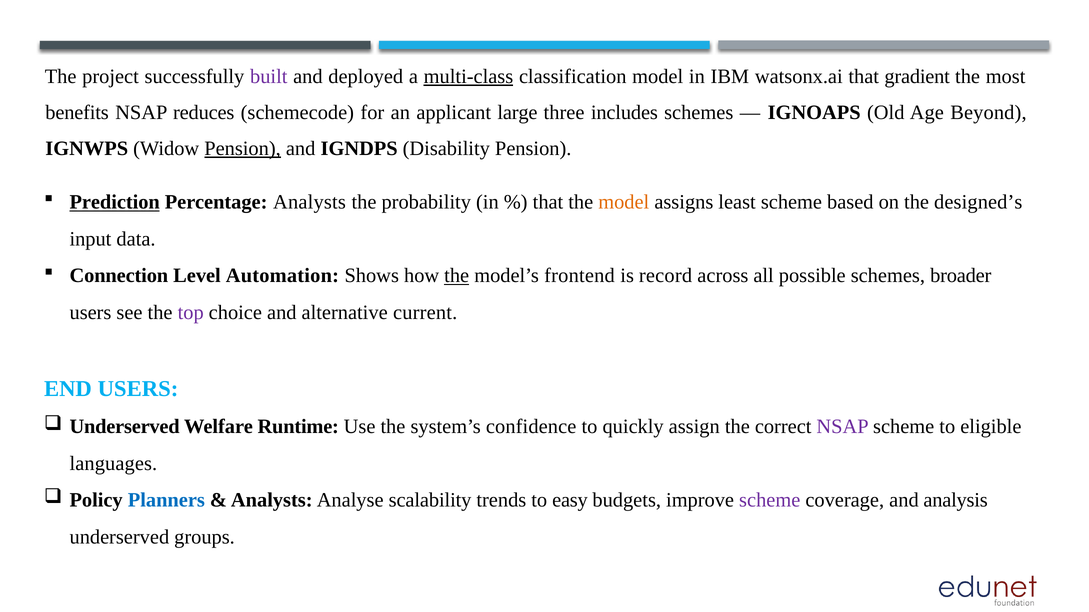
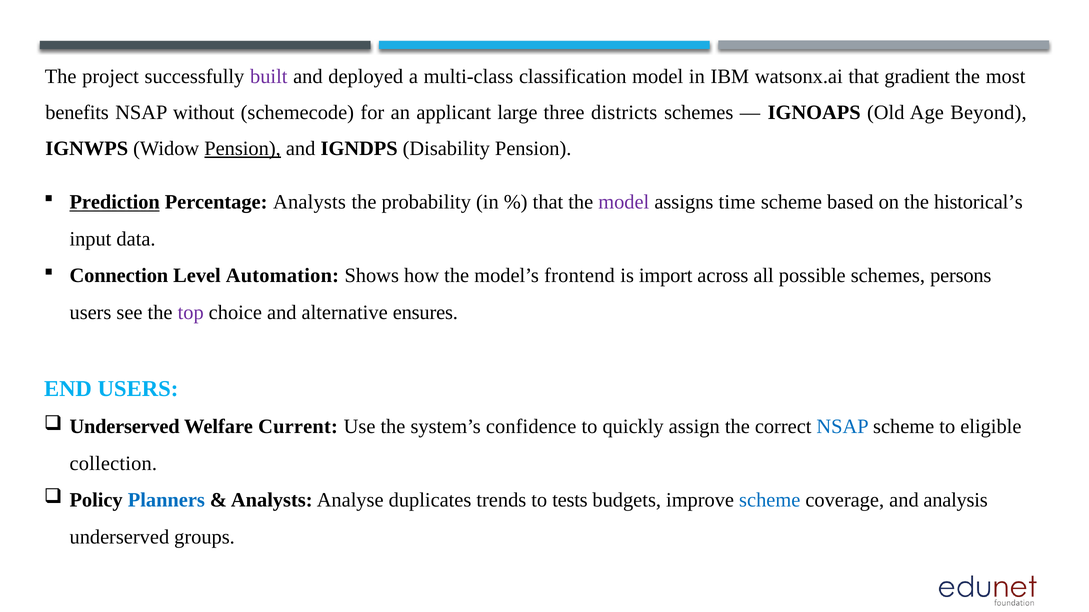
multi-class underline: present -> none (468, 77)
reduces: reduces -> without (204, 113)
includes: includes -> districts (624, 113)
model colour: orange -> purple (624, 202)
least: least -> time (737, 202)
designed’s: designed’s -> historical’s (978, 202)
the underline: present -> none (457, 276)
record: record -> import (666, 276)
broader: broader -> persons (961, 276)
current: current -> ensures (425, 313)
Runtime: Runtime -> Current (298, 427)
NSAP colour: purple -> blue (843, 427)
languages: languages -> collection (113, 464)
scalability: scalability -> duplicates (430, 501)
easy: easy -> tests (570, 501)
scheme colour: purple -> blue (770, 501)
